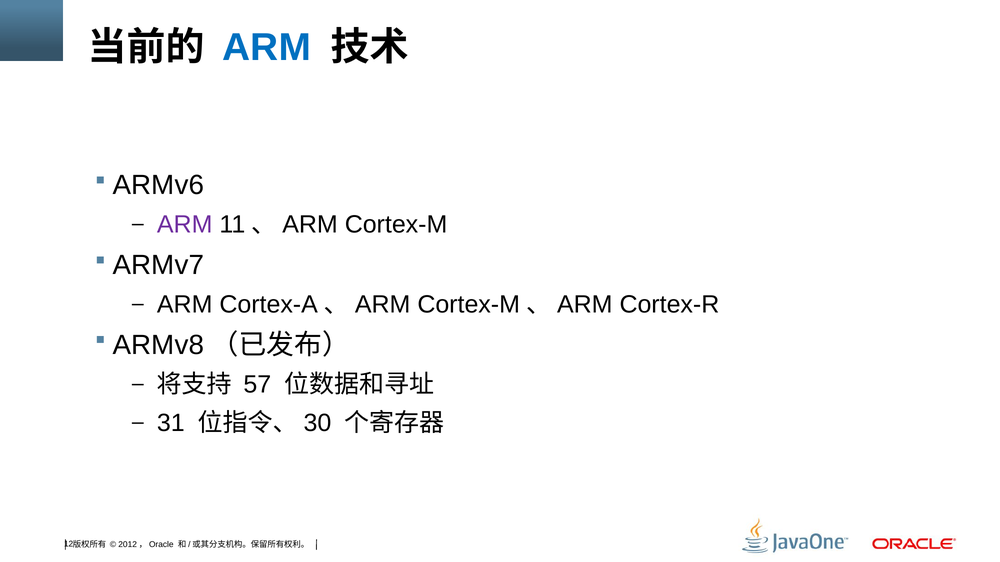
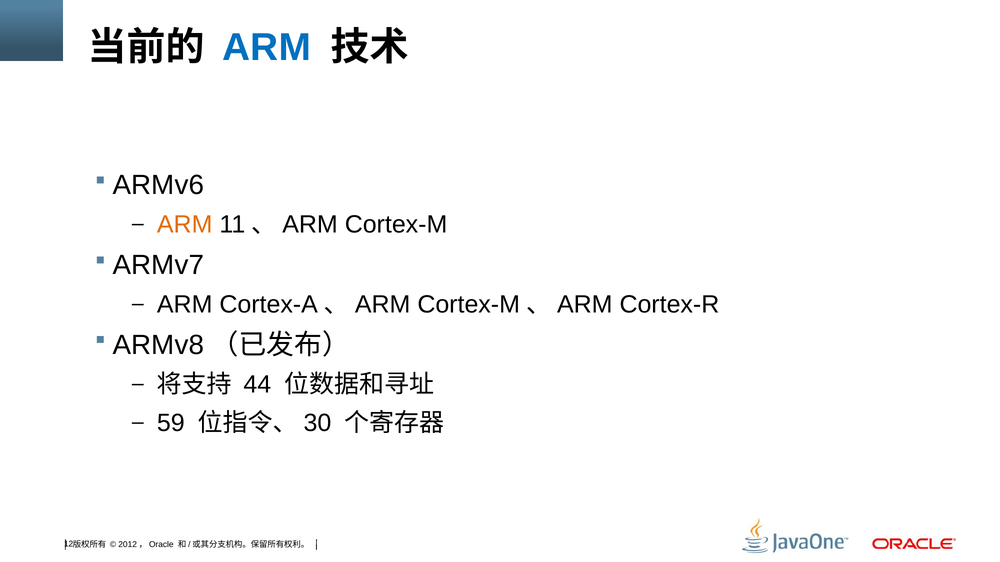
ARM colour: purple -> orange (185, 225)
57: 57 -> 44 (257, 385)
31: 31 -> 59 (171, 423)
